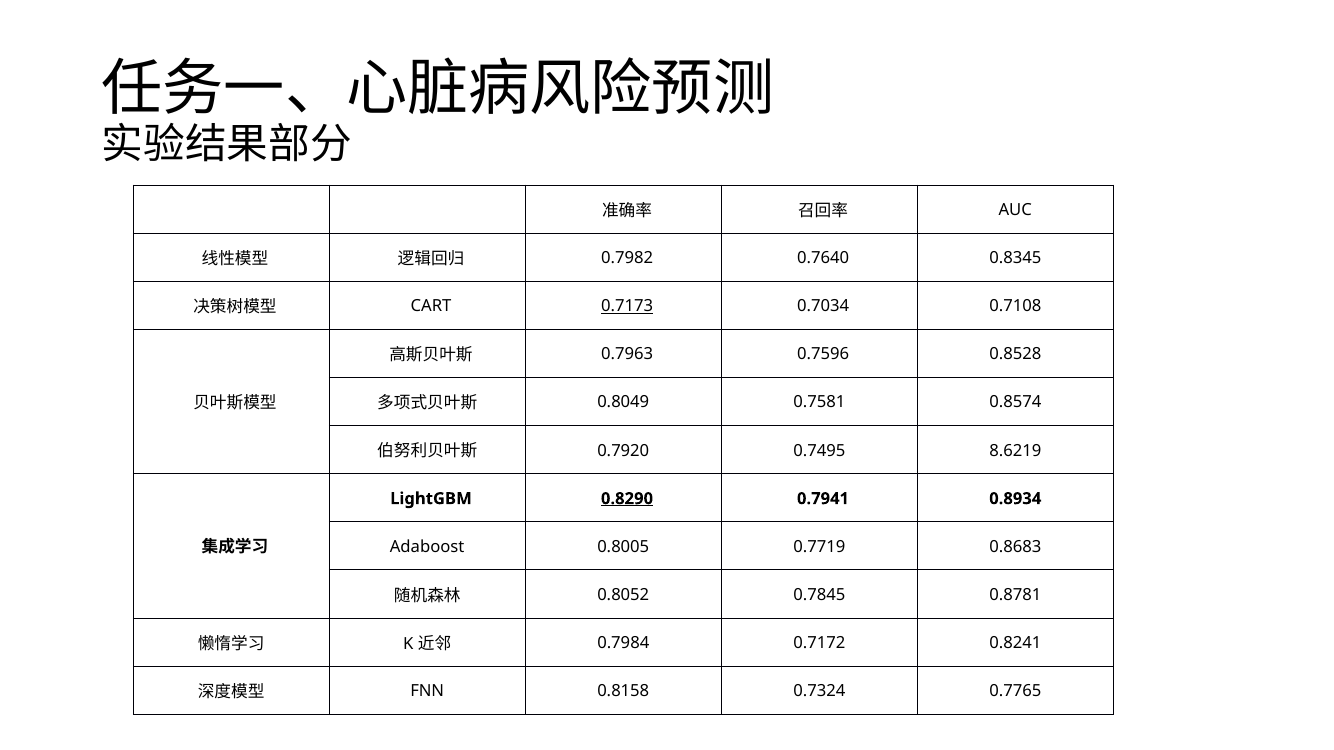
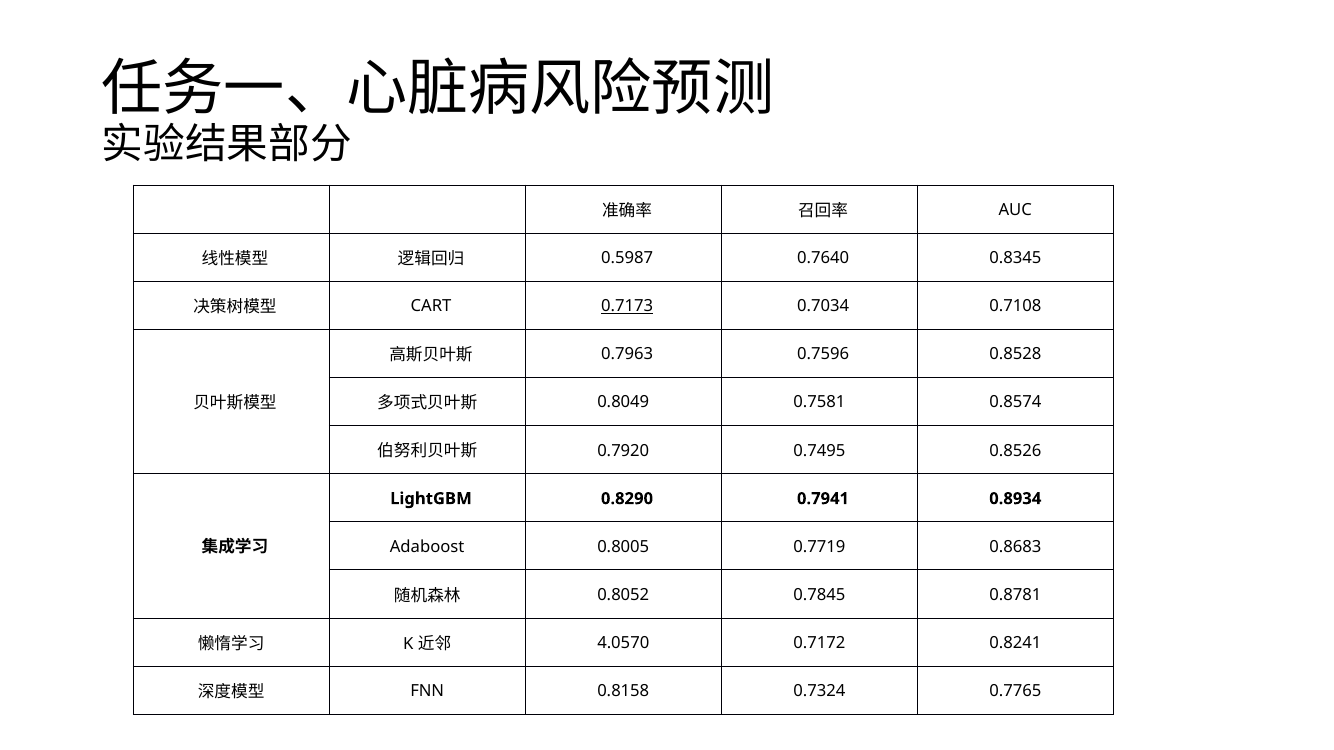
0.7982: 0.7982 -> 0.5987 (627, 258)
8.6219: 8.6219 -> 0.8526 (1015, 451)
0.8290 underline: present -> none (627, 499)
0.7984: 0.7984 -> 4.0570 (623, 643)
